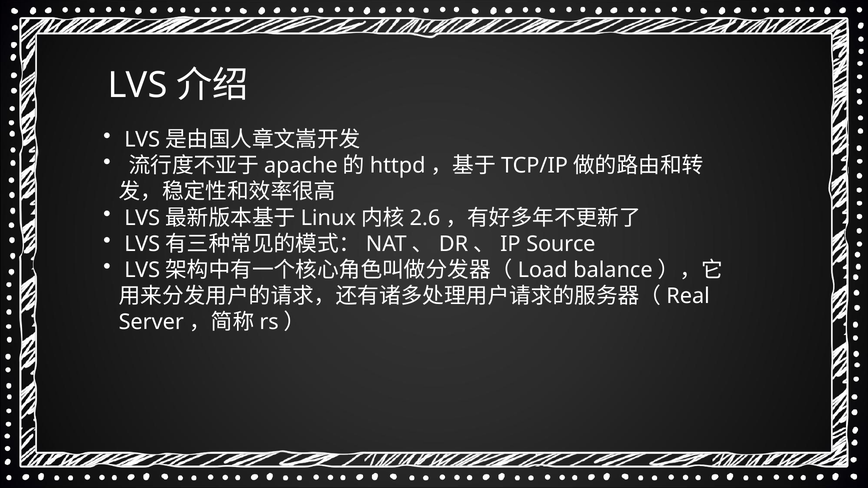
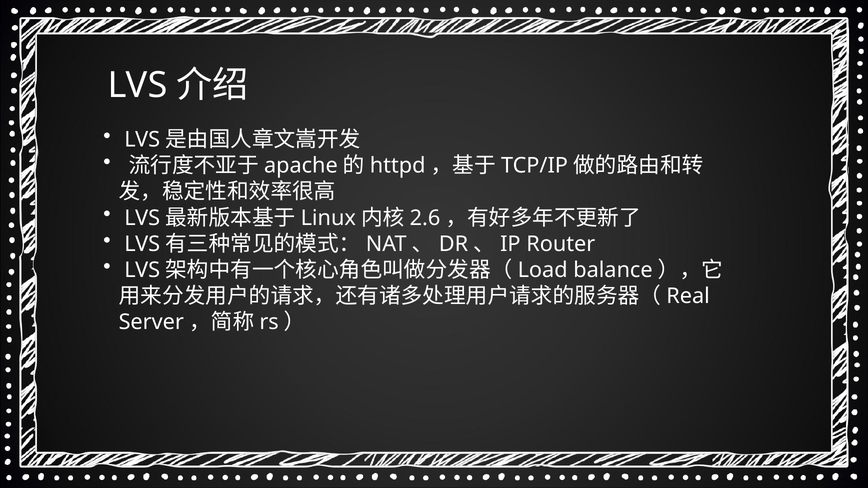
Source: Source -> Router (561, 244)
